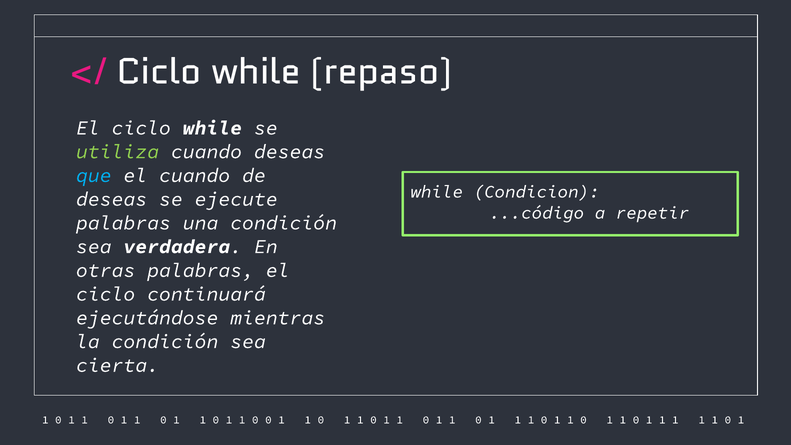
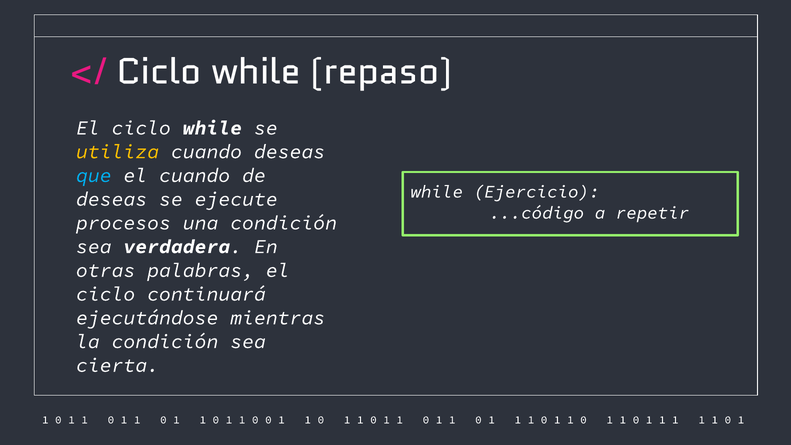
utiliza colour: light green -> yellow (118, 152)
Condicion: Condicion -> Ejercicio (537, 192)
palabras: palabras -> procesos (124, 223)
